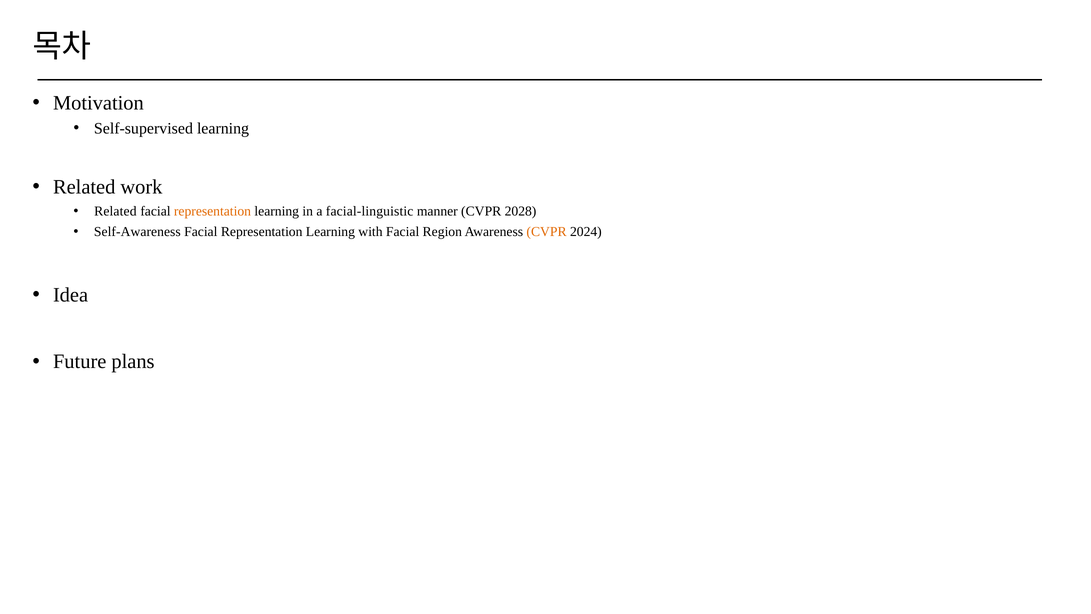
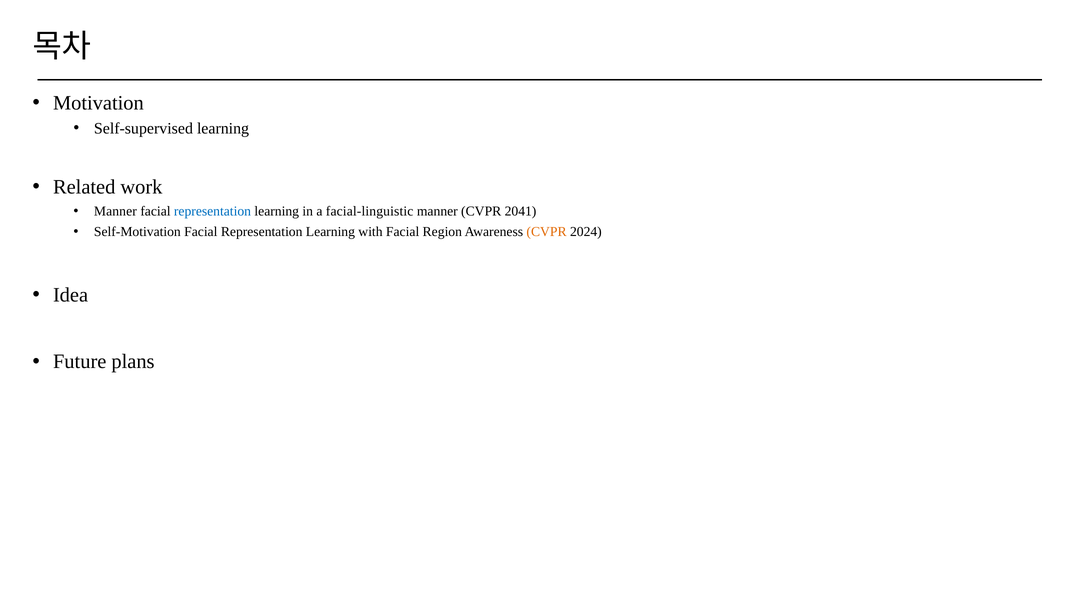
Related: Related -> Manner (115, 211)
representation colour: orange -> blue (212, 211)
2028: 2028 -> 2041 (521, 211)
Self-Awareness: Self-Awareness -> Self-Motivation (137, 231)
